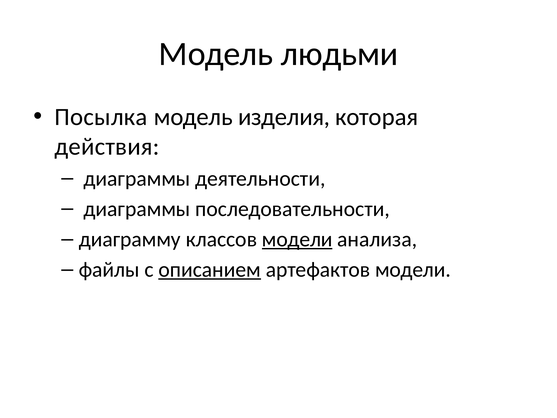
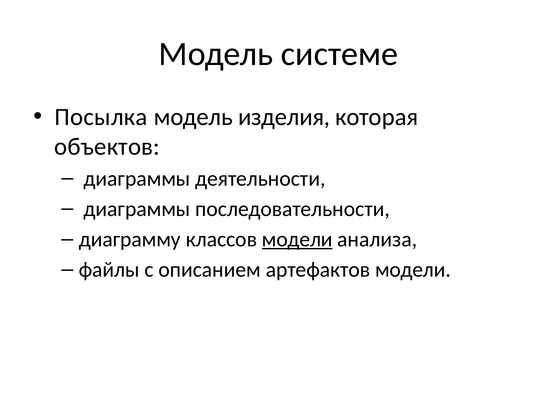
людьми: людьми -> системе (340, 54)
действия: действия -> объектов (107, 147)
описанием underline: present -> none (210, 270)
